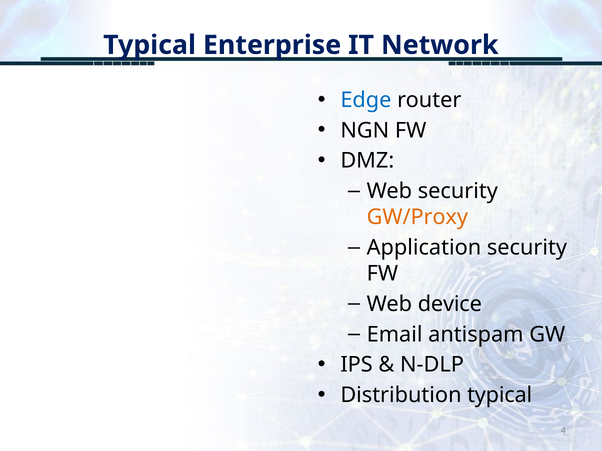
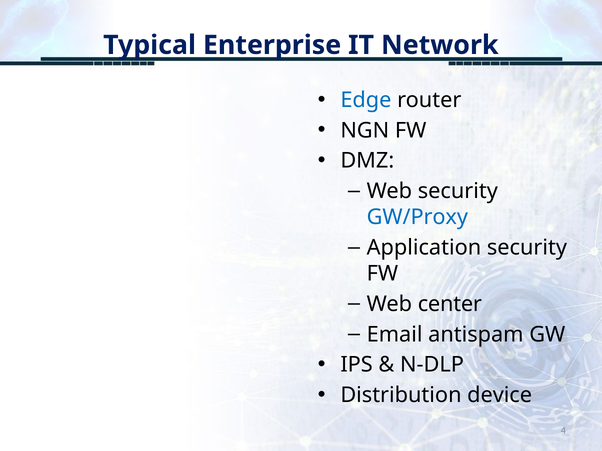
GW/Proxy colour: orange -> blue (417, 217)
device: device -> center (450, 304)
Distribution typical: typical -> device (500, 396)
